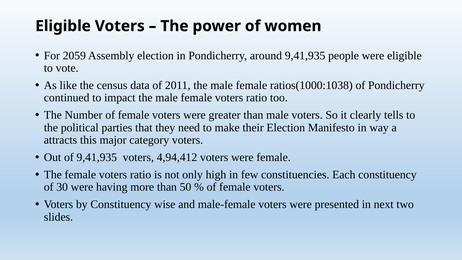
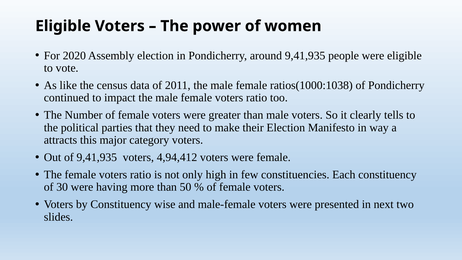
2059: 2059 -> 2020 (74, 56)
